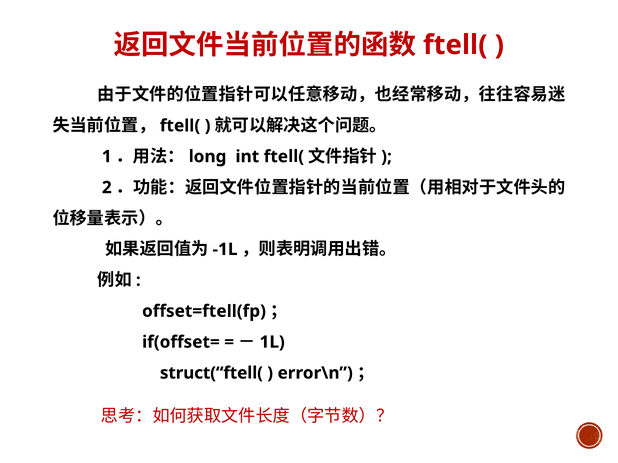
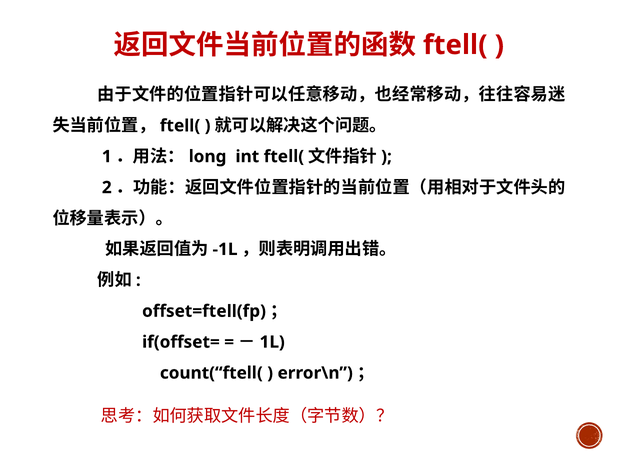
struct(“ftell(: struct(“ftell( -> count(“ftell( (211, 373)
